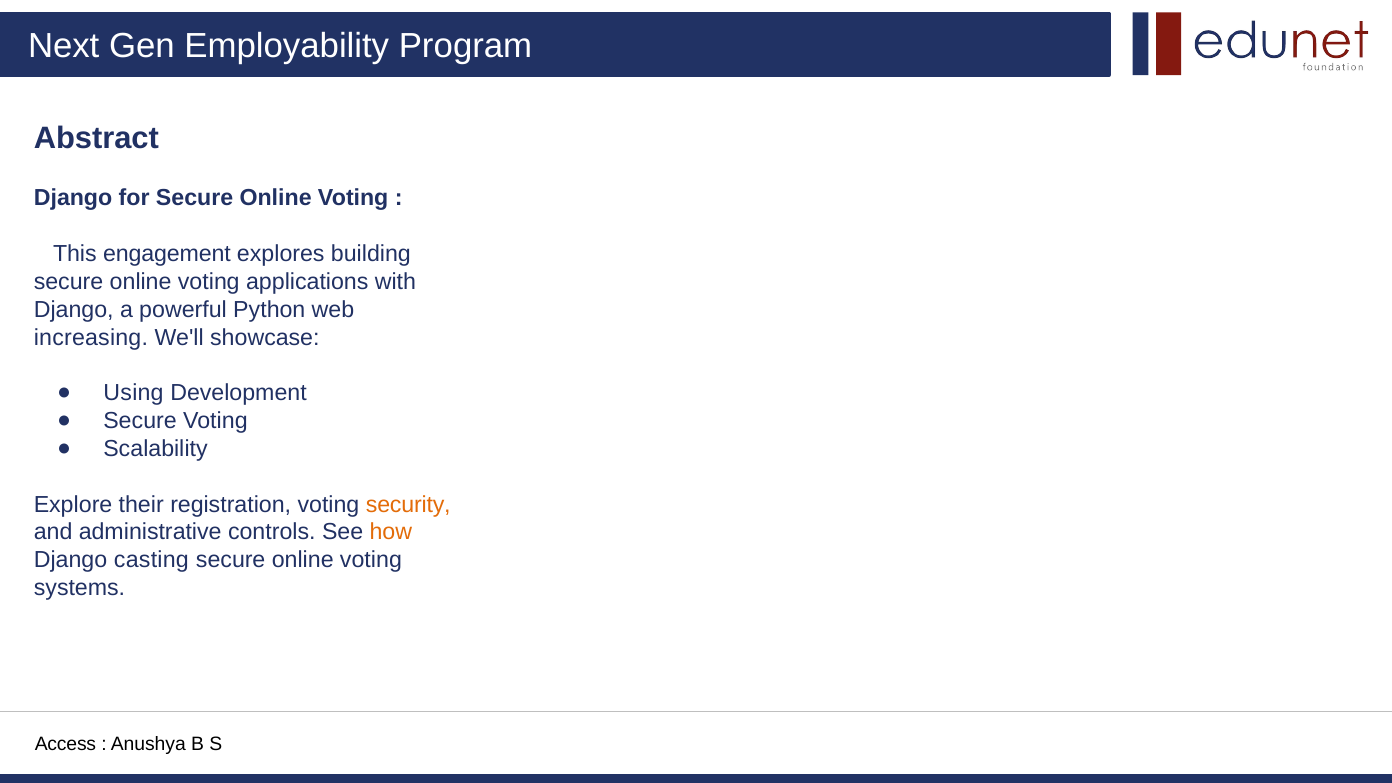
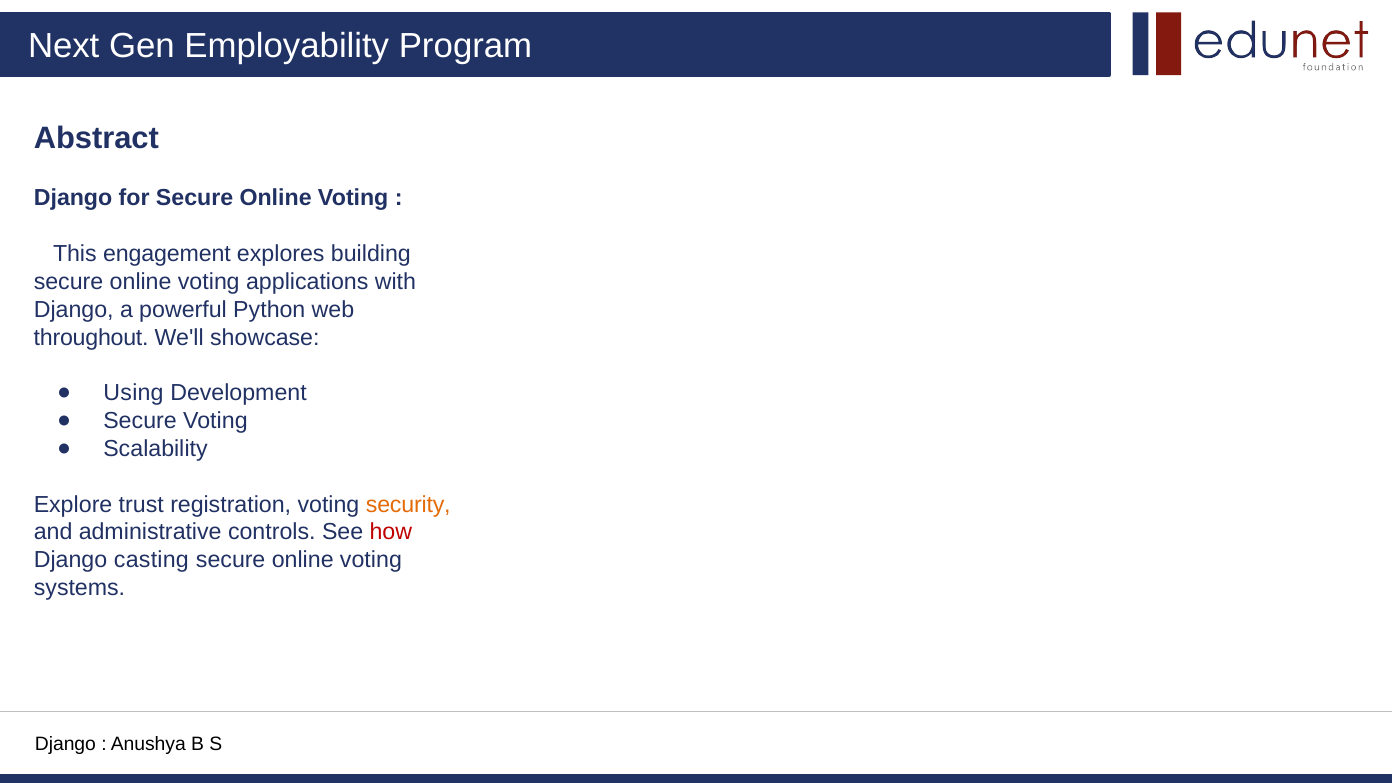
increasing: increasing -> throughout (91, 337)
their: their -> trust (141, 504)
how colour: orange -> red (391, 532)
Access: Access -> Django (65, 744)
